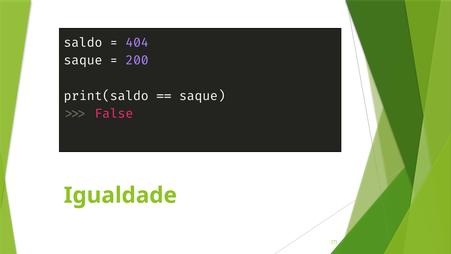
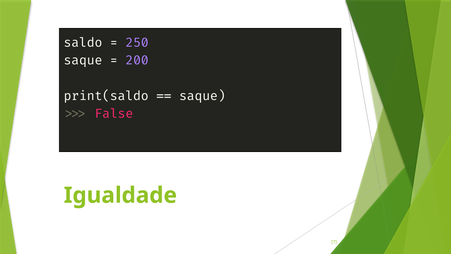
404: 404 -> 250 (137, 43)
